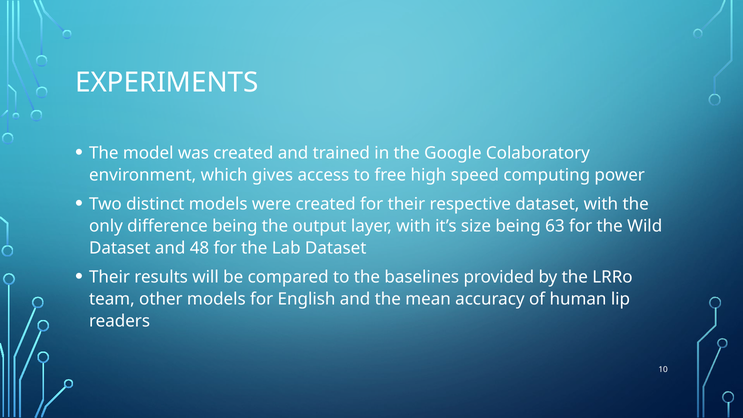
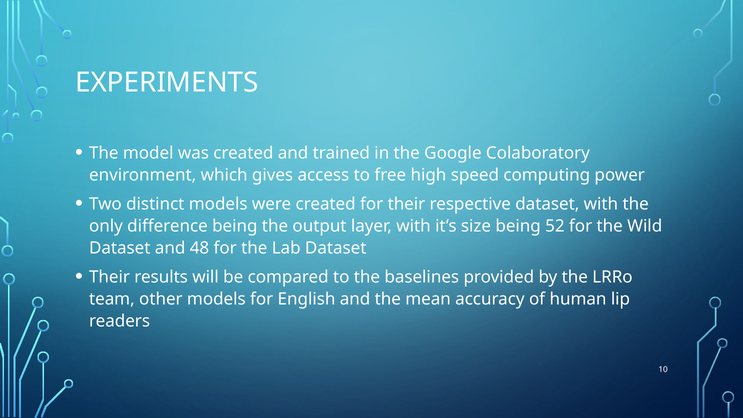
63: 63 -> 52 (555, 226)
